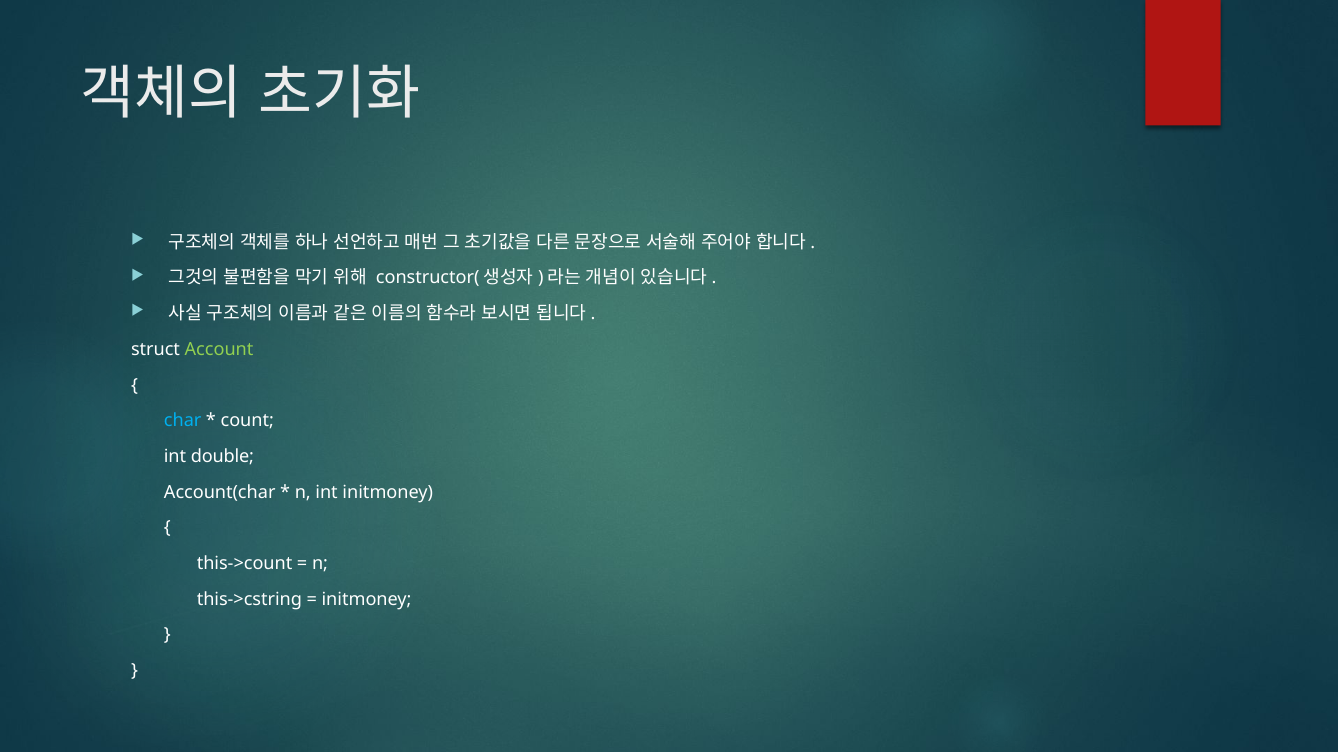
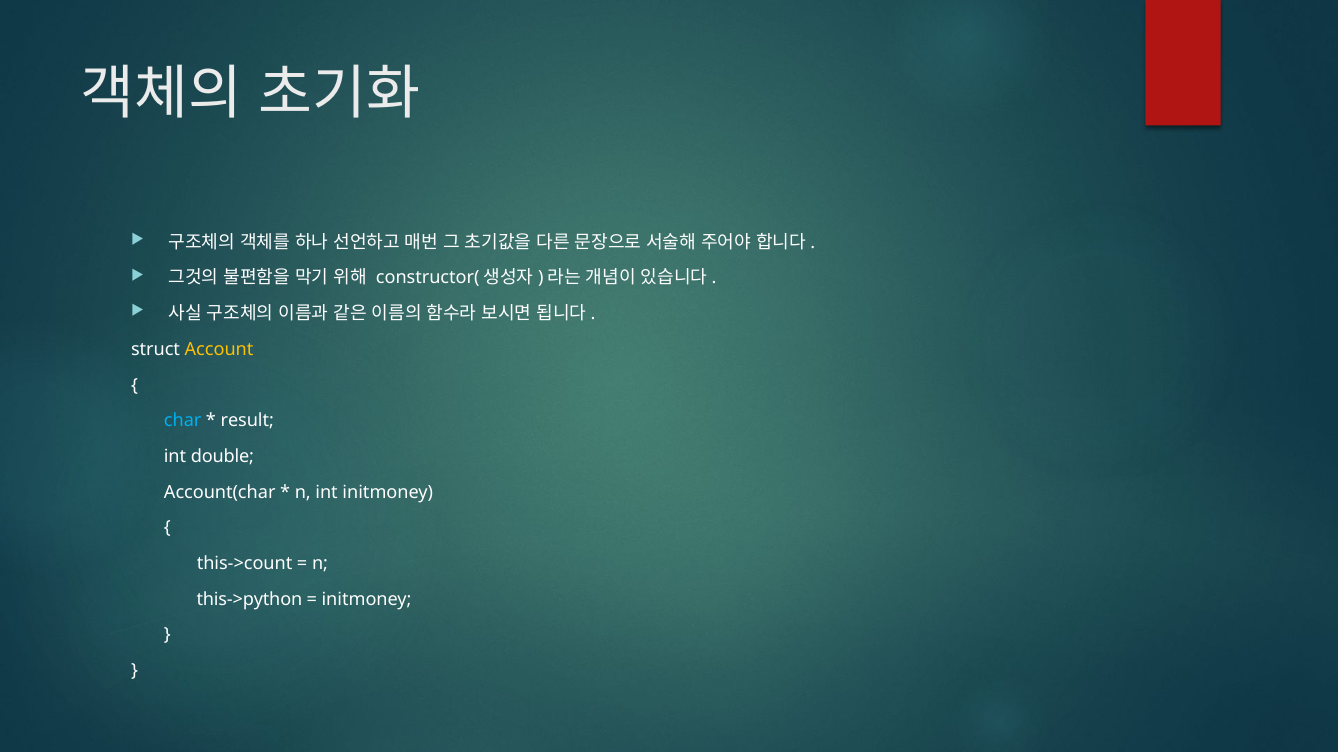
Account colour: light green -> yellow (219, 350)
count: count -> result (247, 421)
this->cstring: this->cstring -> this->python (249, 600)
